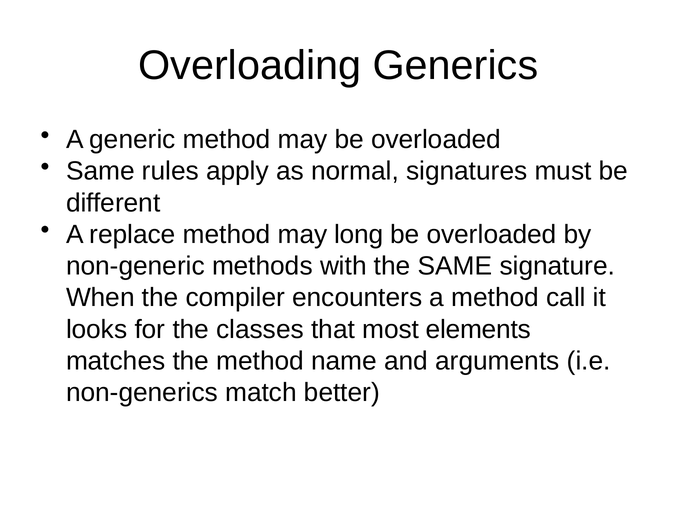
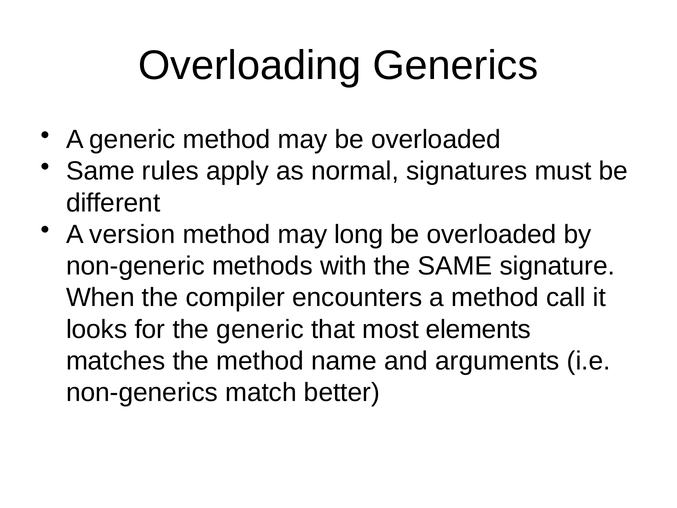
replace: replace -> version (132, 234)
the classes: classes -> generic (260, 329)
